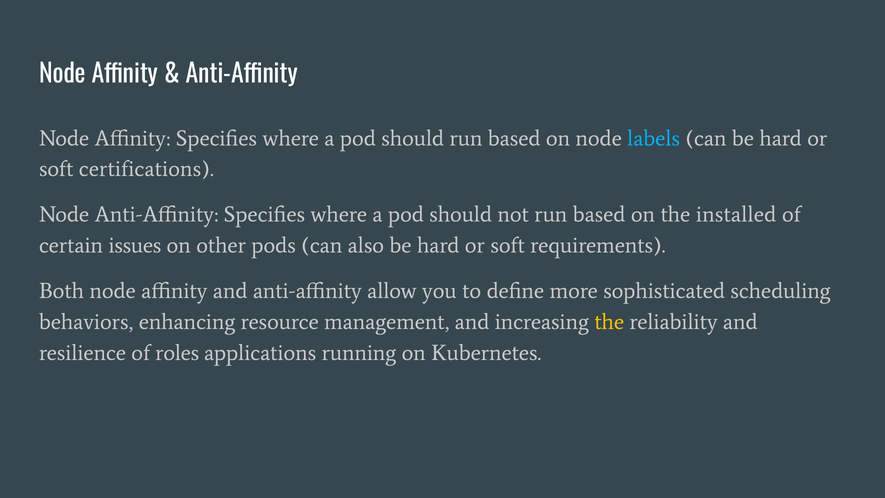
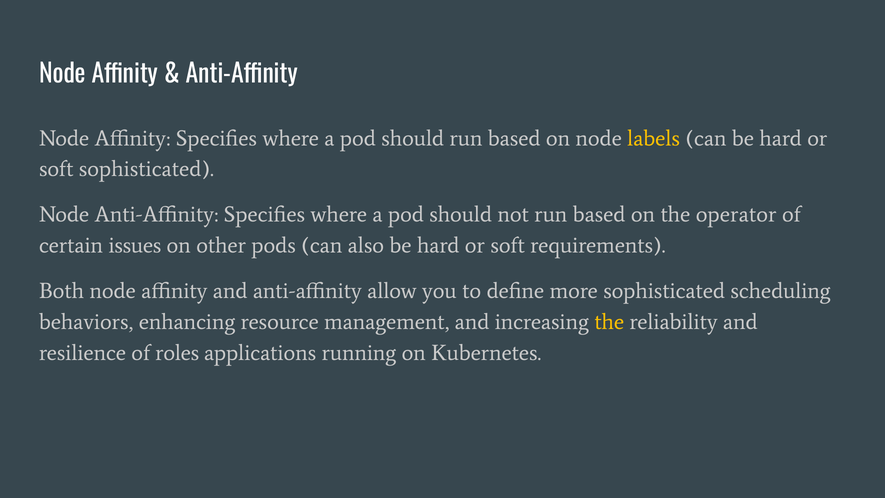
labels colour: light blue -> yellow (654, 138)
soft certifications: certifications -> sophisticated (146, 169)
installed: installed -> operator (736, 215)
